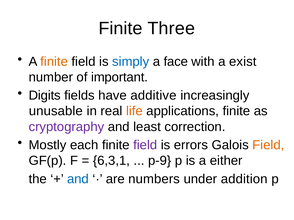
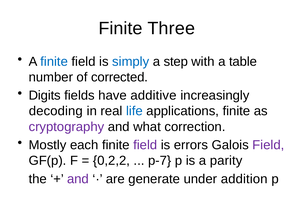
finite colour: orange -> blue (54, 62)
face: face -> step (176, 62)
exist: exist -> table (243, 62)
important: important -> corrected (120, 77)
unusable: unusable -> decoding (56, 111)
life colour: orange -> blue (134, 111)
least: least -> what (147, 127)
Field colour: orange -> purple (268, 145)
6,3,1: 6,3,1 -> 0,2,2 (111, 161)
p-9: p-9 -> p-7 (160, 161)
either: either -> parity (226, 161)
and colour: blue -> purple (78, 179)
numbers: numbers -> generate (154, 179)
